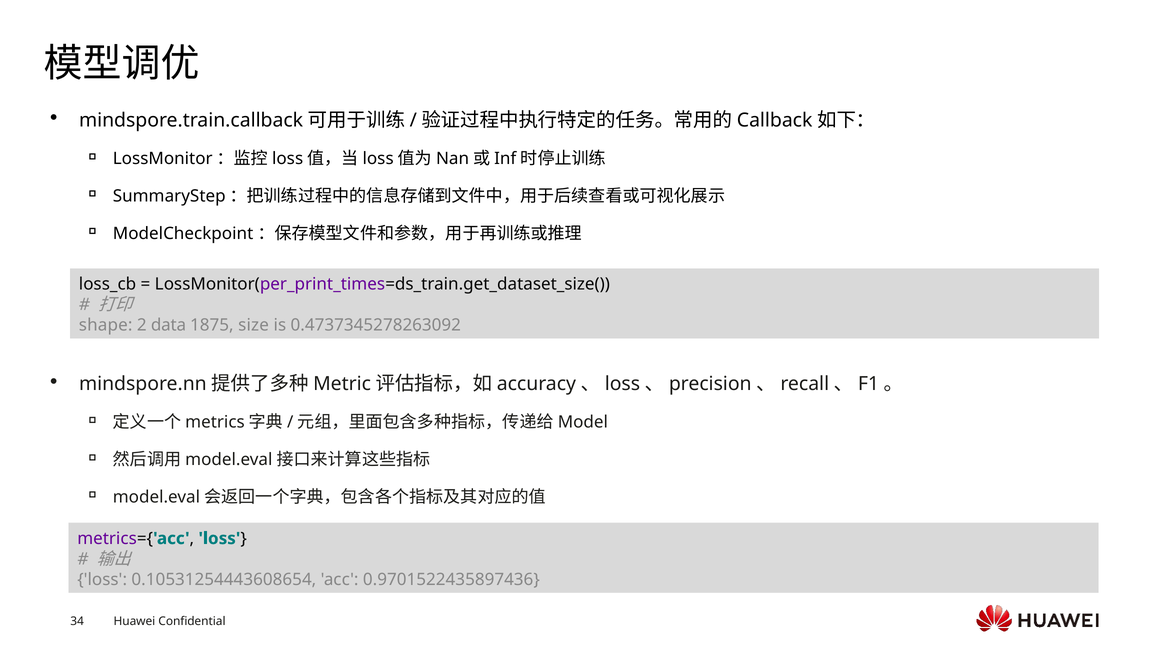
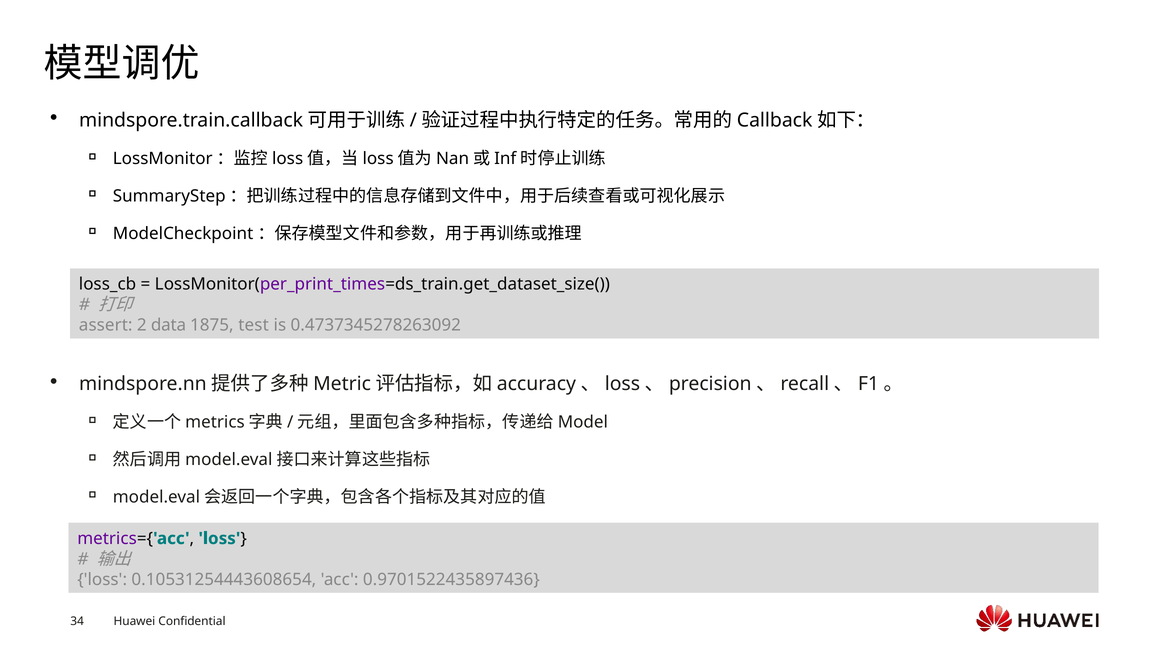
shape: shape -> assert (106, 325)
size: size -> test (254, 325)
